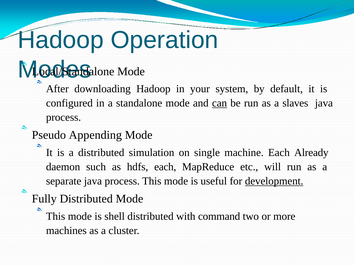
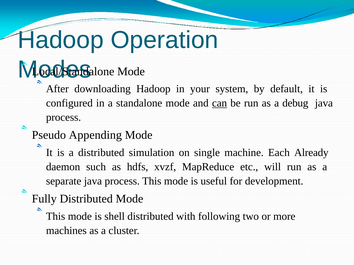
slaves: slaves -> debug (295, 103)
hdfs each: each -> xvzf (165, 167)
development underline: present -> none (274, 181)
command: command -> following (219, 217)
